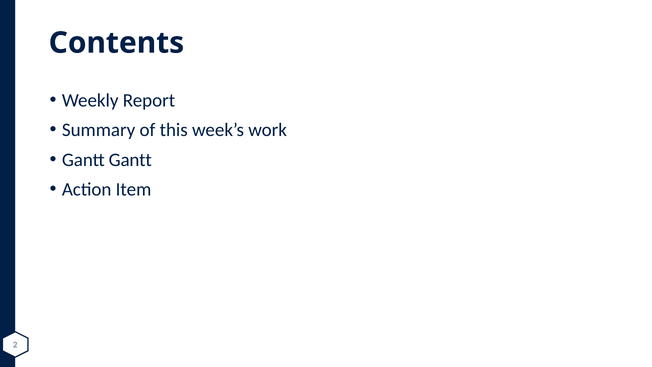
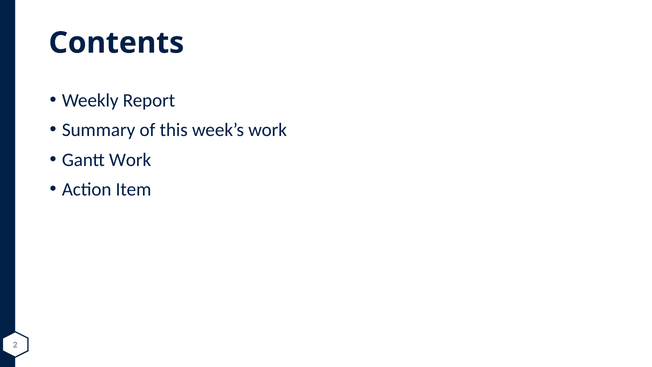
Gantt Gantt: Gantt -> Work (130, 160)
